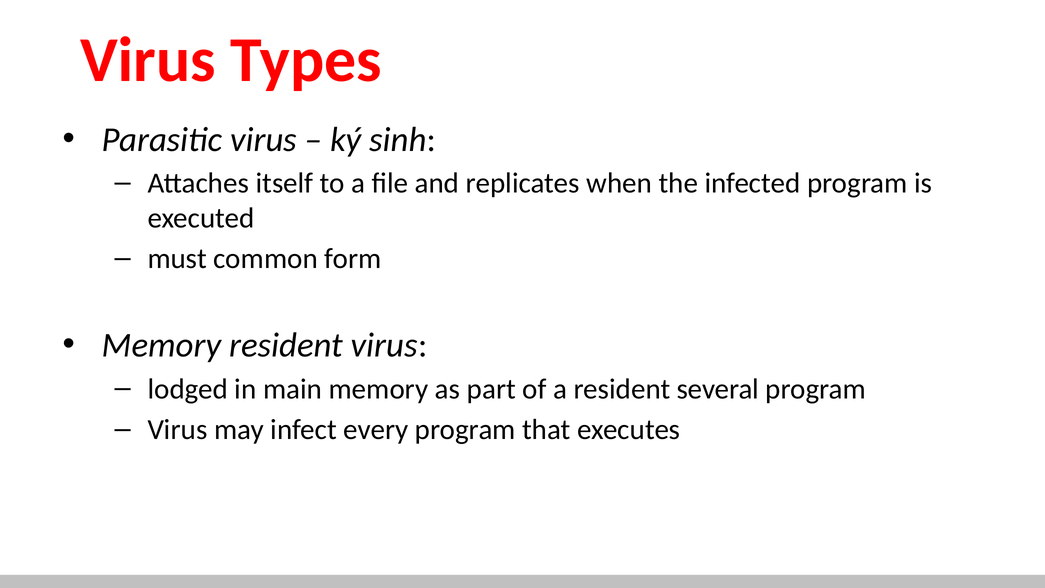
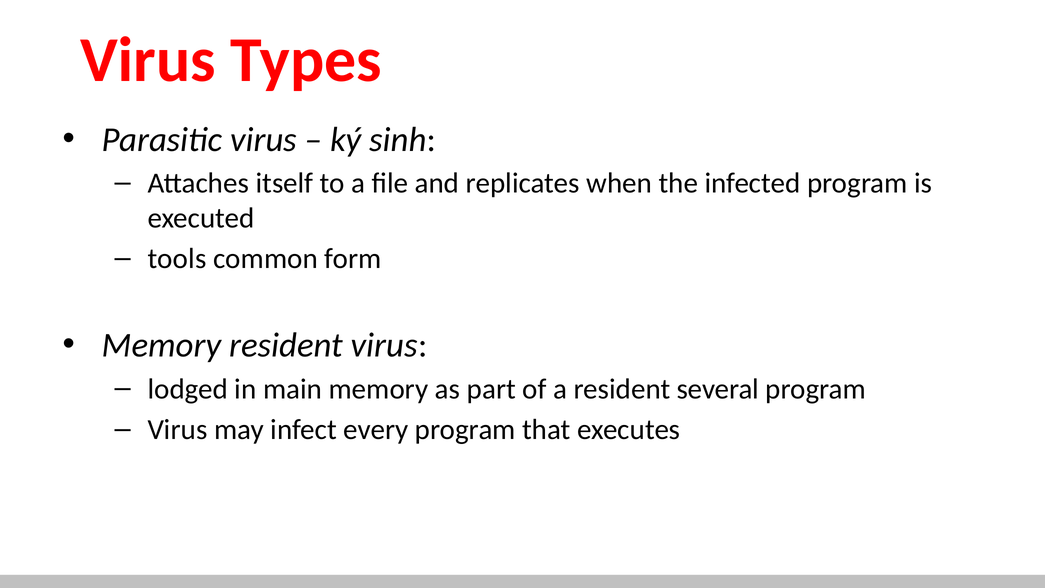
must: must -> tools (177, 259)
